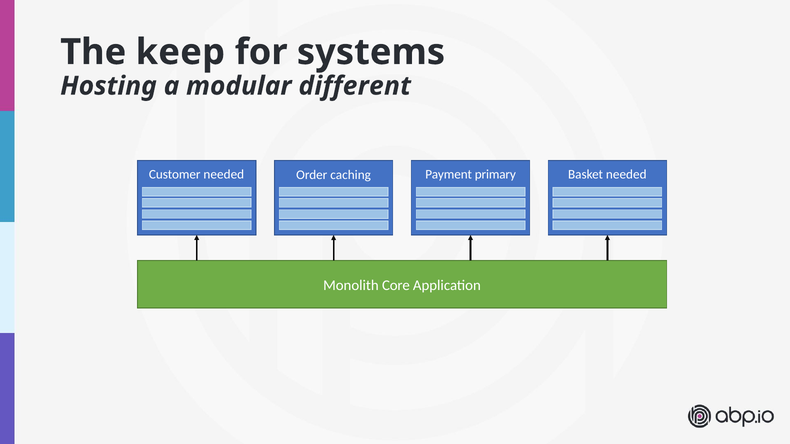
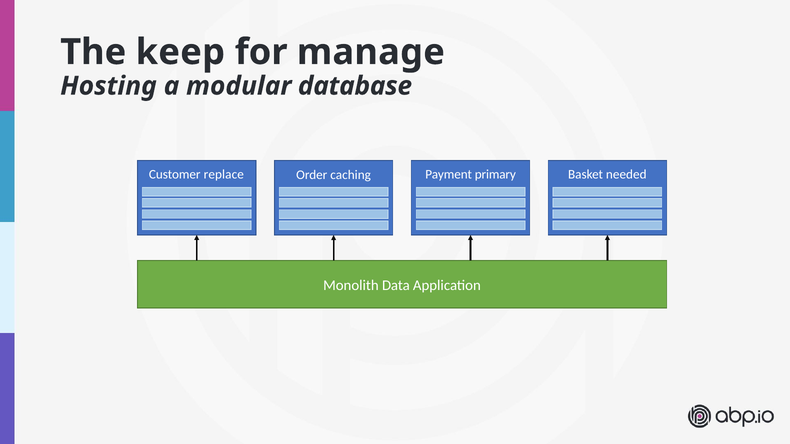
systems: systems -> manage (371, 52)
different: different -> database (355, 86)
Customer needed: needed -> replace (224, 175)
Core: Core -> Data (396, 286)
